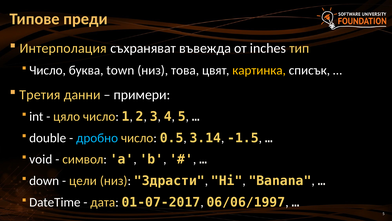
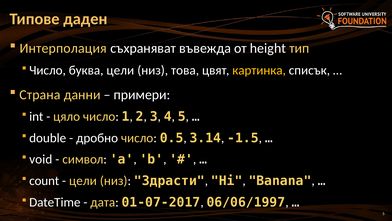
преди: преди -> даден (85, 19)
inches: inches -> height (268, 48)
буква town: town -> цели (120, 70)
Третия: Третия -> Страна (40, 95)
дробно colour: light blue -> white (97, 138)
down: down -> count (44, 180)
